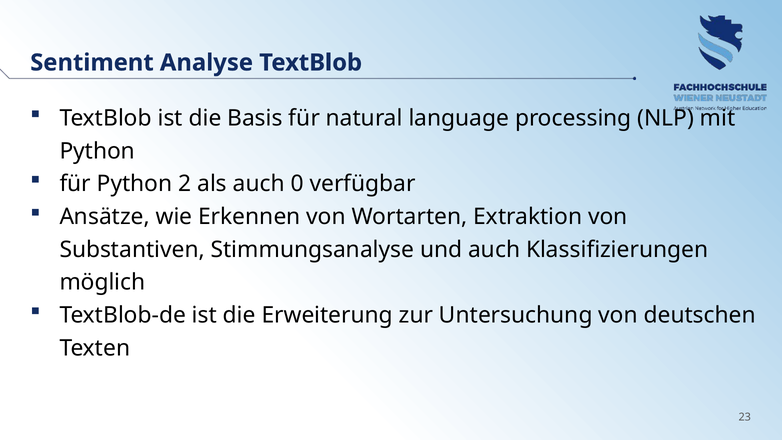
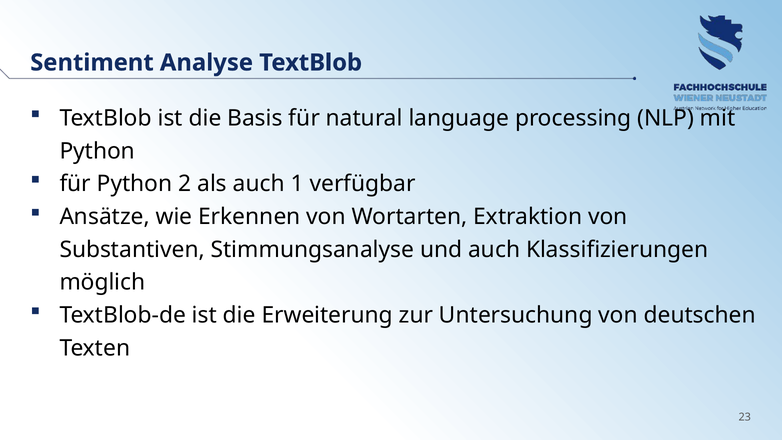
0: 0 -> 1 (297, 184)
